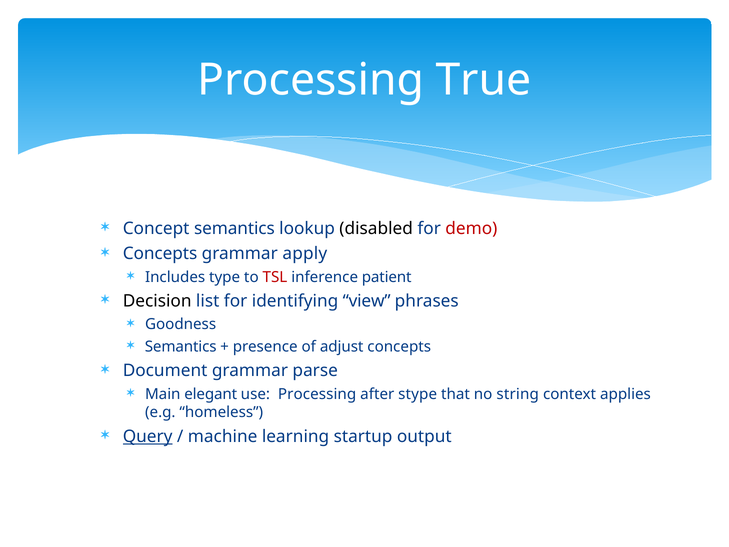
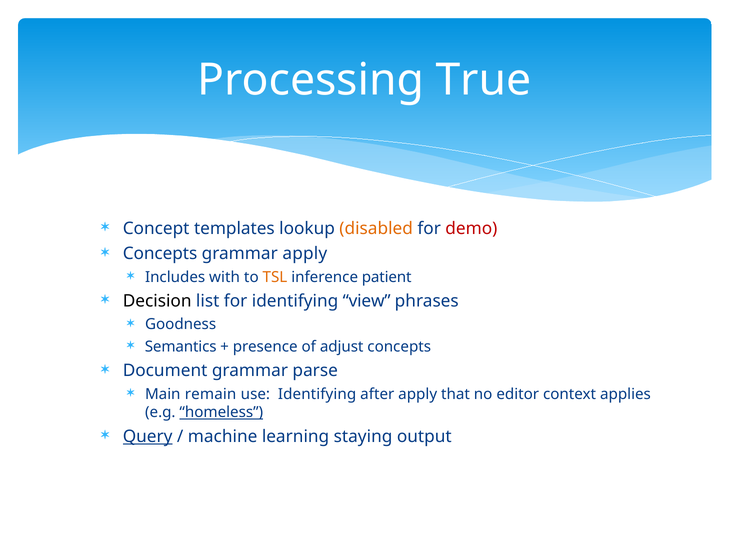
Concept semantics: semantics -> templates (234, 228)
disabled colour: black -> orange (376, 228)
type: type -> with (225, 277)
TSL colour: red -> orange (275, 277)
elegant: elegant -> remain (211, 394)
use Processing: Processing -> Identifying (317, 394)
after stype: stype -> apply (418, 394)
string: string -> editor (518, 394)
homeless underline: none -> present (221, 412)
startup: startup -> staying (363, 436)
